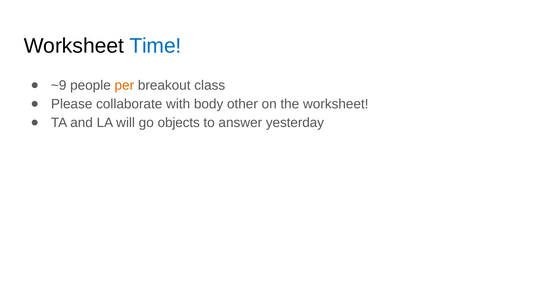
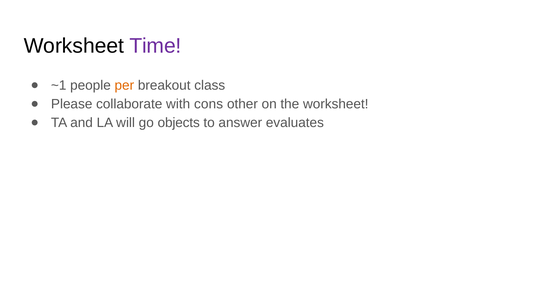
Time colour: blue -> purple (155, 46)
~9: ~9 -> ~1 (59, 85)
body: body -> cons (209, 104)
yesterday: yesterday -> evaluates (295, 123)
